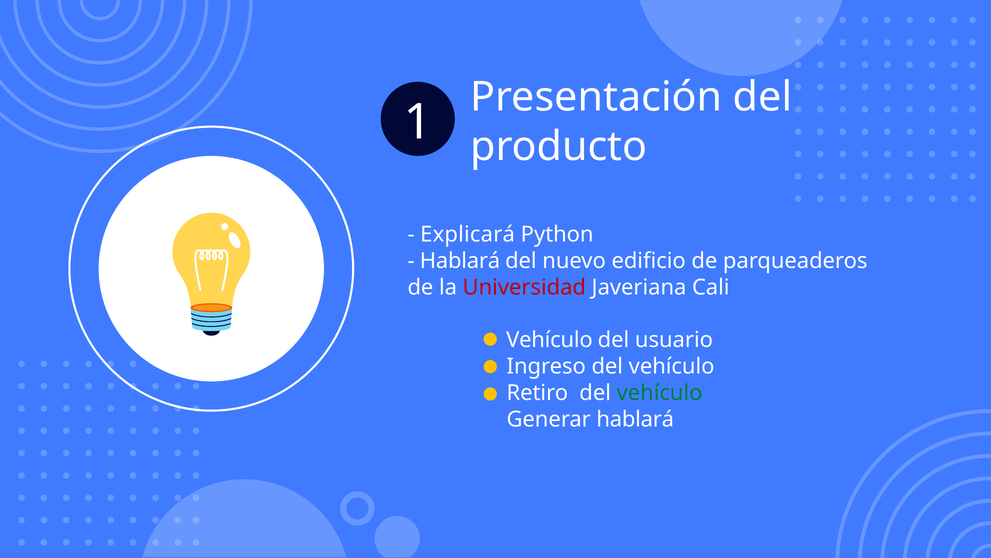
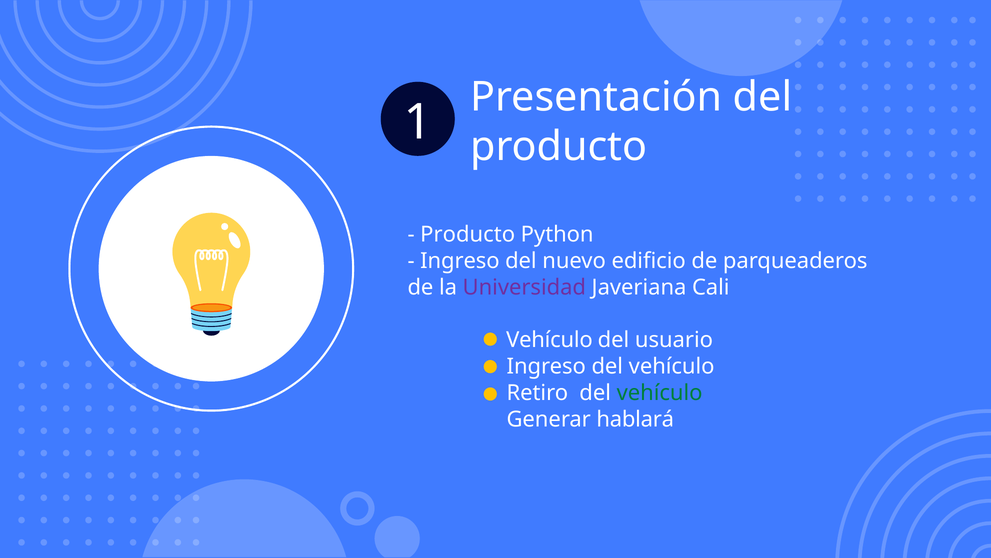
Explicará: Explicará -> Producto (468, 234)
Hablará: Hablará -> Ingreso (460, 261)
Universidad colour: red -> purple (524, 287)
